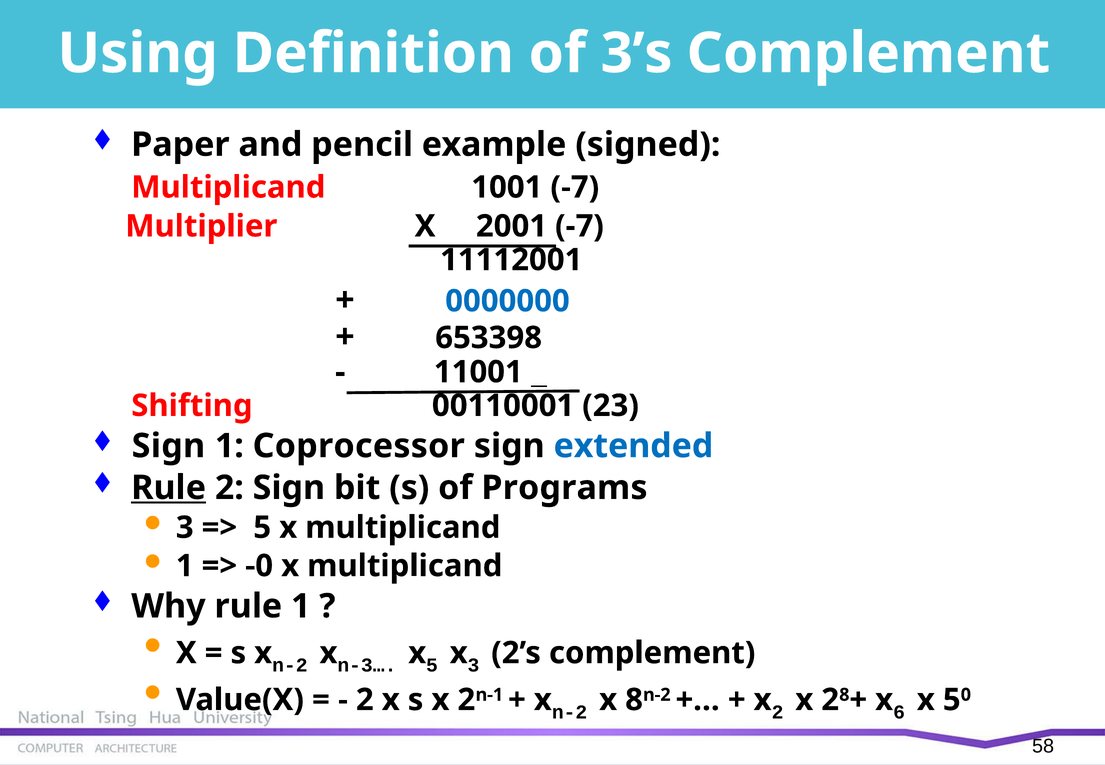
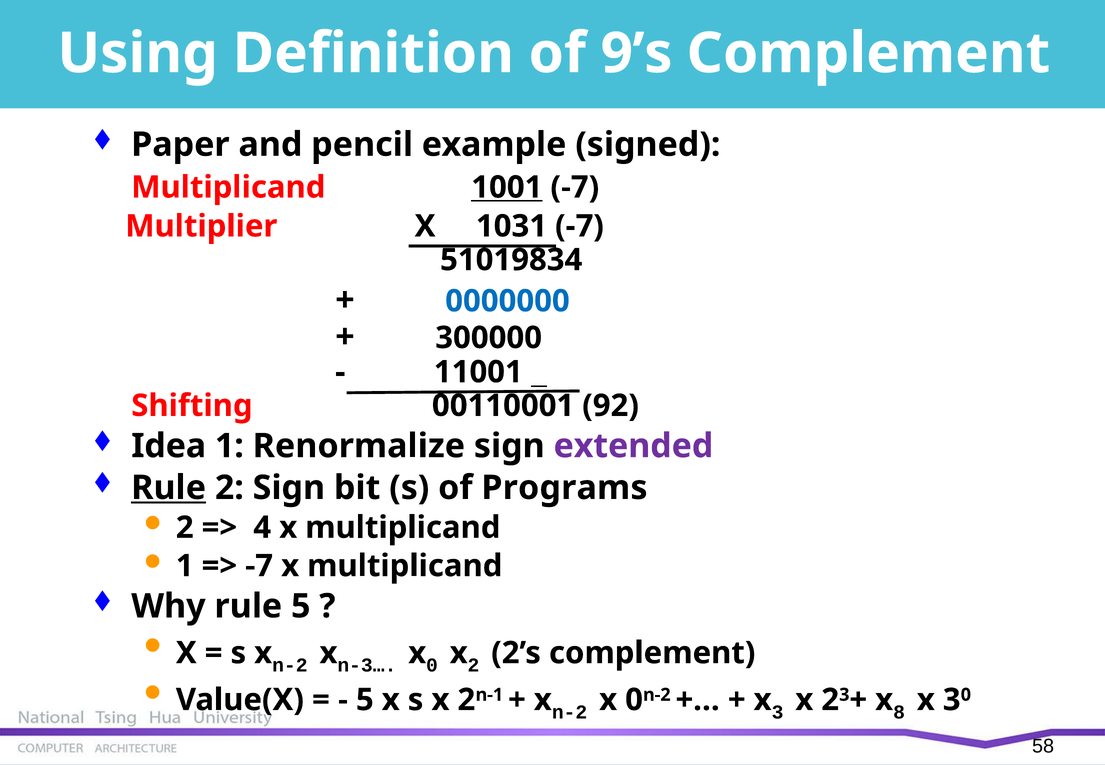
3’s: 3’s -> 9’s (637, 54)
1001 underline: none -> present (507, 187)
2001: 2001 -> 1031 (512, 226)
11112001: 11112001 -> 51019834 (511, 260)
653398: 653398 -> 300000 (489, 338)
23: 23 -> 92 (611, 406)
Sign: Sign -> Idea (169, 446)
Coprocessor: Coprocessor -> Renormalize (359, 446)
extended colour: blue -> purple (633, 446)
3: 3 -> 2 (185, 528)
5: 5 -> 4 (262, 528)
-0: -0 -> -7 (259, 566)
rule 1: 1 -> 5 (301, 606)
5: 5 -> 0 (432, 665)
3: 3 -> 2 (474, 665)
2: 2 -> 5 (365, 700)
8: 8 -> 0 (634, 700)
2: 2 -> 3 (778, 712)
2 8: 8 -> 3 (844, 695)
6: 6 -> 8 (899, 712)
5: 5 -> 3 (952, 700)
